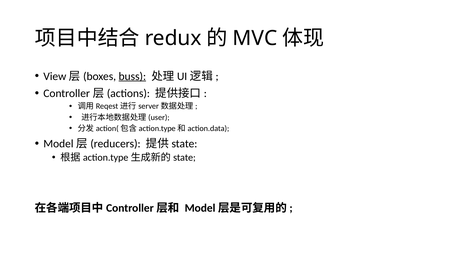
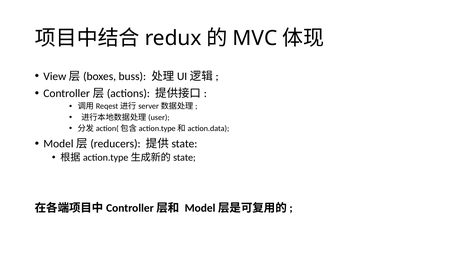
buss underline: present -> none (132, 76)
